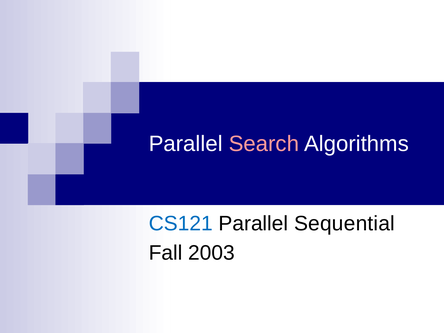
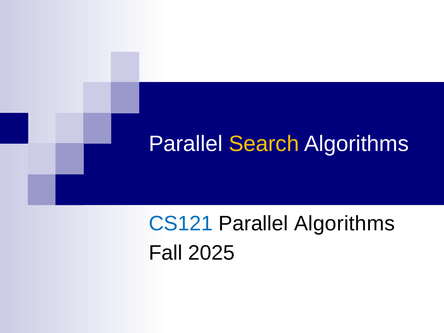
Search colour: pink -> yellow (264, 144)
Parallel Sequential: Sequential -> Algorithms (345, 223)
2003: 2003 -> 2025 (212, 253)
